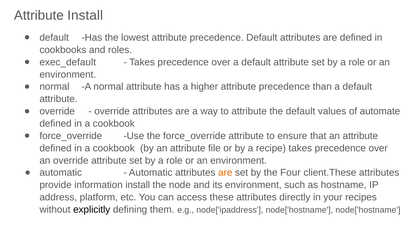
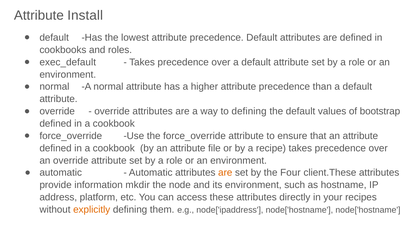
to attribute: attribute -> defining (249, 111)
automate: automate -> bootstrap (380, 111)
information install: install -> mkdir (138, 185)
explicitly colour: black -> orange (92, 210)
